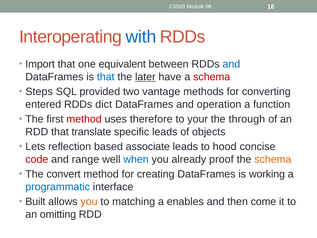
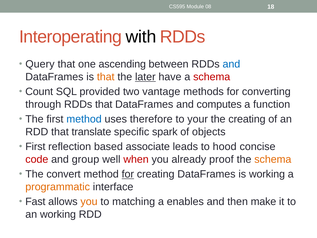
with colour: blue -> black (141, 37)
Import: Import -> Query (40, 64)
equivalent: equivalent -> ascending (122, 64)
that colour: blue -> orange (106, 77)
Steps: Steps -> Count (39, 92)
entered: entered -> through (43, 104)
RDDs dict: dict -> that (104, 104)
operation: operation -> computes (219, 104)
method colour: red -> blue (84, 119)
the through: through -> creating (247, 119)
specific leads: leads -> spark (165, 132)
Lets: Lets -> First (35, 147)
range: range -> group (85, 159)
when colour: blue -> red (136, 159)
for underline: none -> present (128, 174)
programmatic colour: blue -> orange (58, 187)
Built: Built -> Fast (35, 201)
come: come -> make (263, 201)
an omitting: omitting -> working (58, 214)
